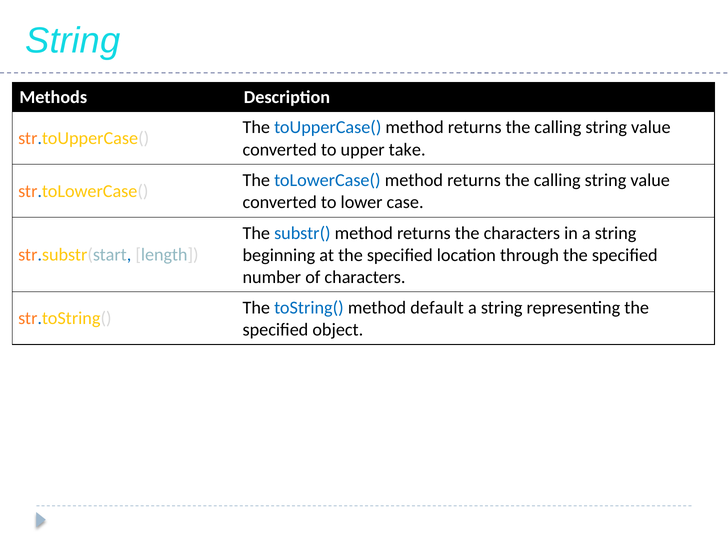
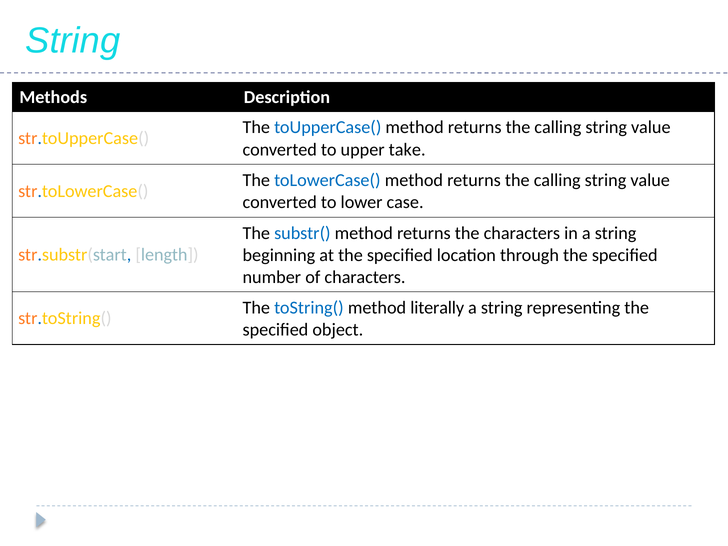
default: default -> literally (437, 308)
